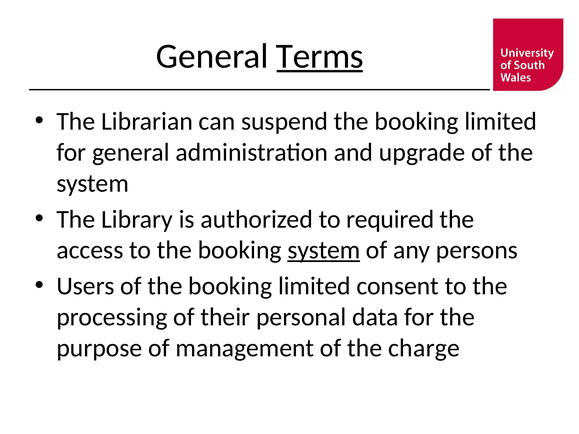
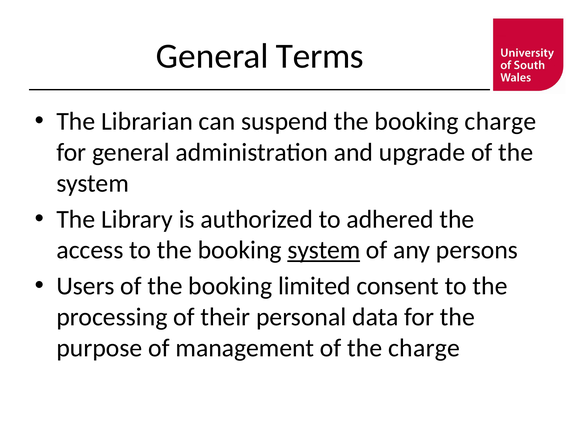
Terms underline: present -> none (320, 56)
suspend the booking limited: limited -> charge (500, 121)
required: required -> adhered (390, 219)
